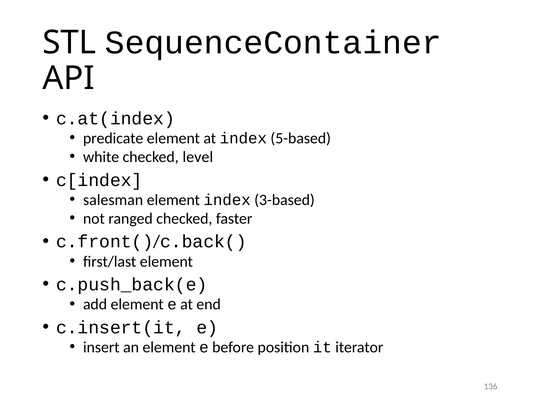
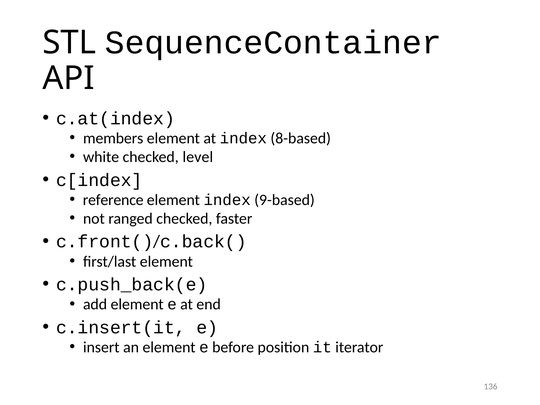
predicate: predicate -> members (113, 138)
5-based: 5-based -> 8-based (301, 138)
salesman: salesman -> reference (113, 200)
3-based: 3-based -> 9-based (285, 200)
